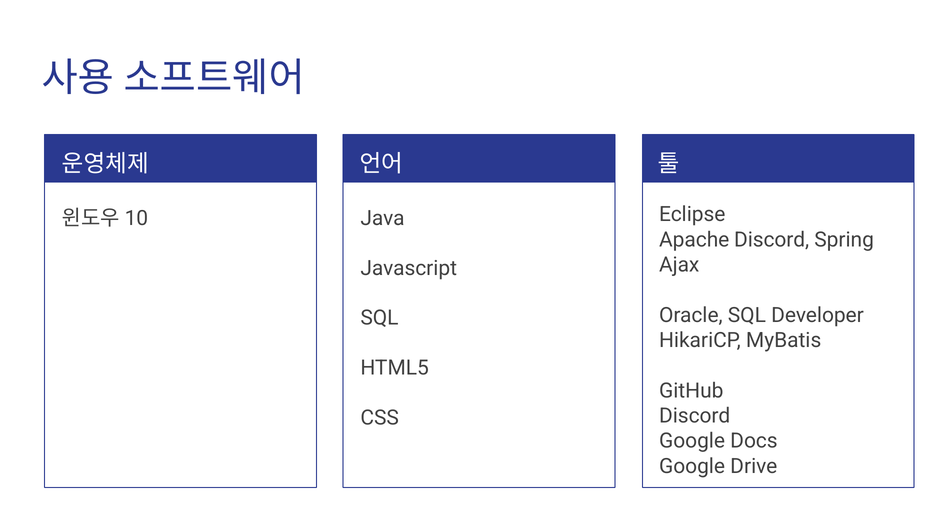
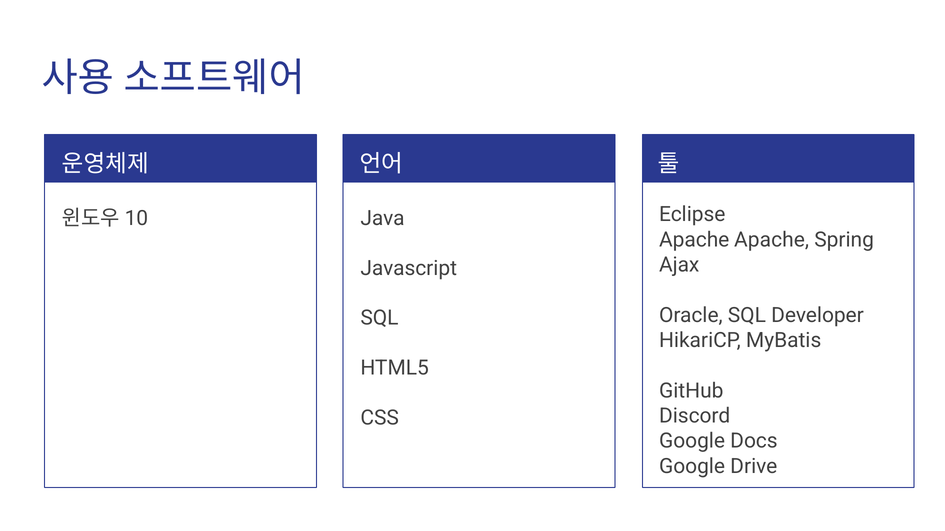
Apache Discord: Discord -> Apache (772, 240)
